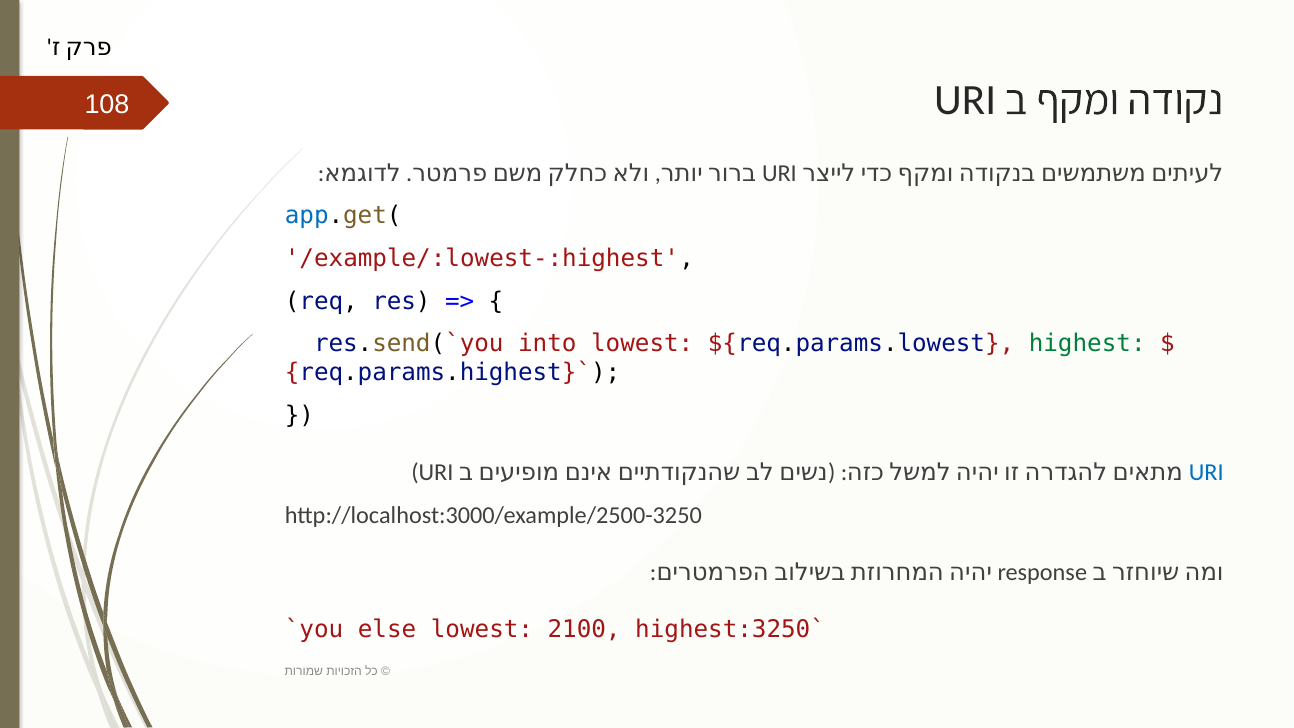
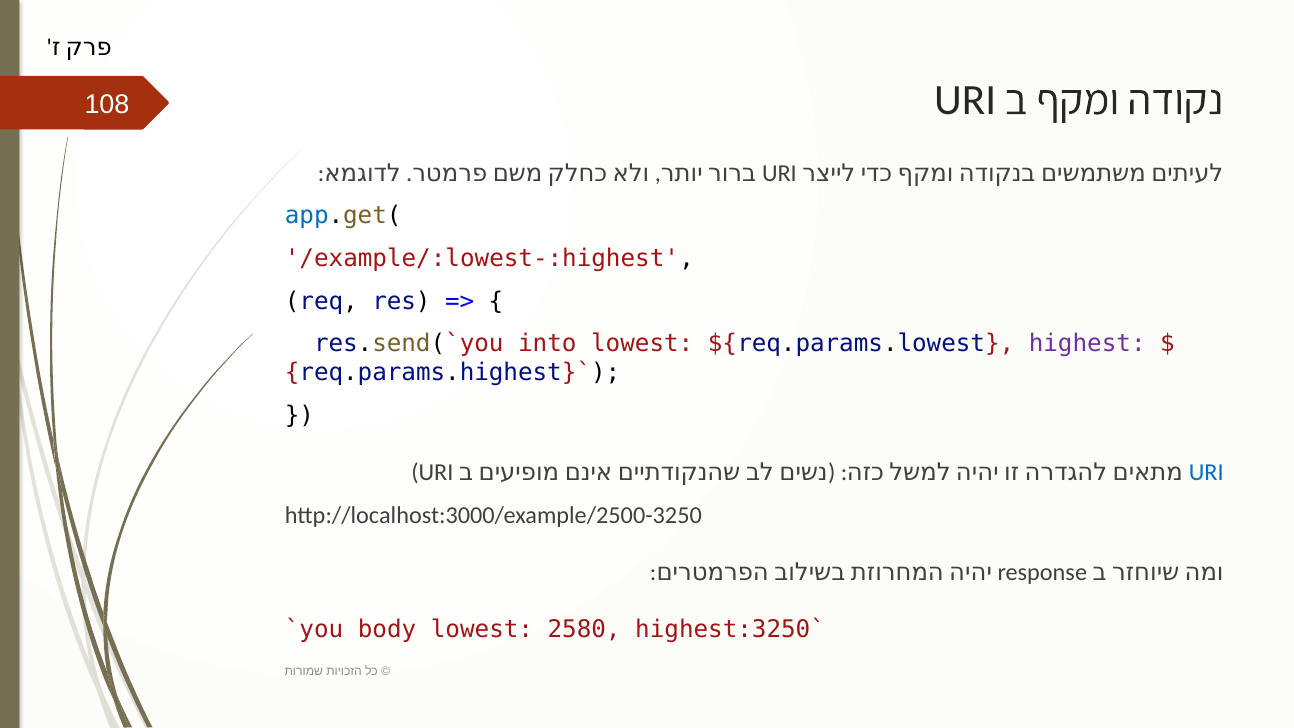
highest colour: green -> purple (1087, 344)
else: else -> body (387, 629)
2100: 2100 -> 2580 (584, 629)
